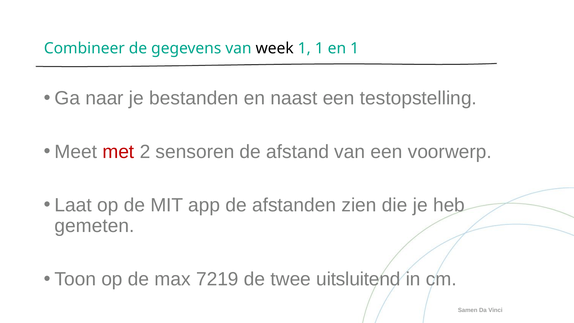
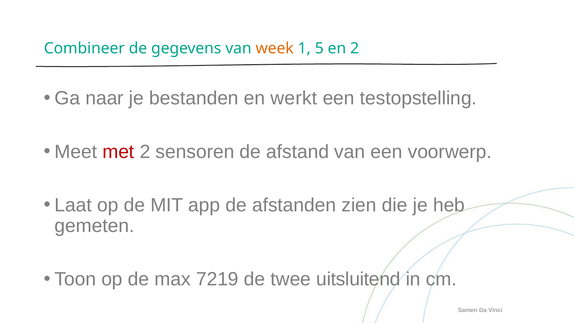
week colour: black -> orange (275, 48)
1 1: 1 -> 5 (319, 48)
en 1: 1 -> 2 (355, 48)
naast: naast -> werkt (294, 98)
